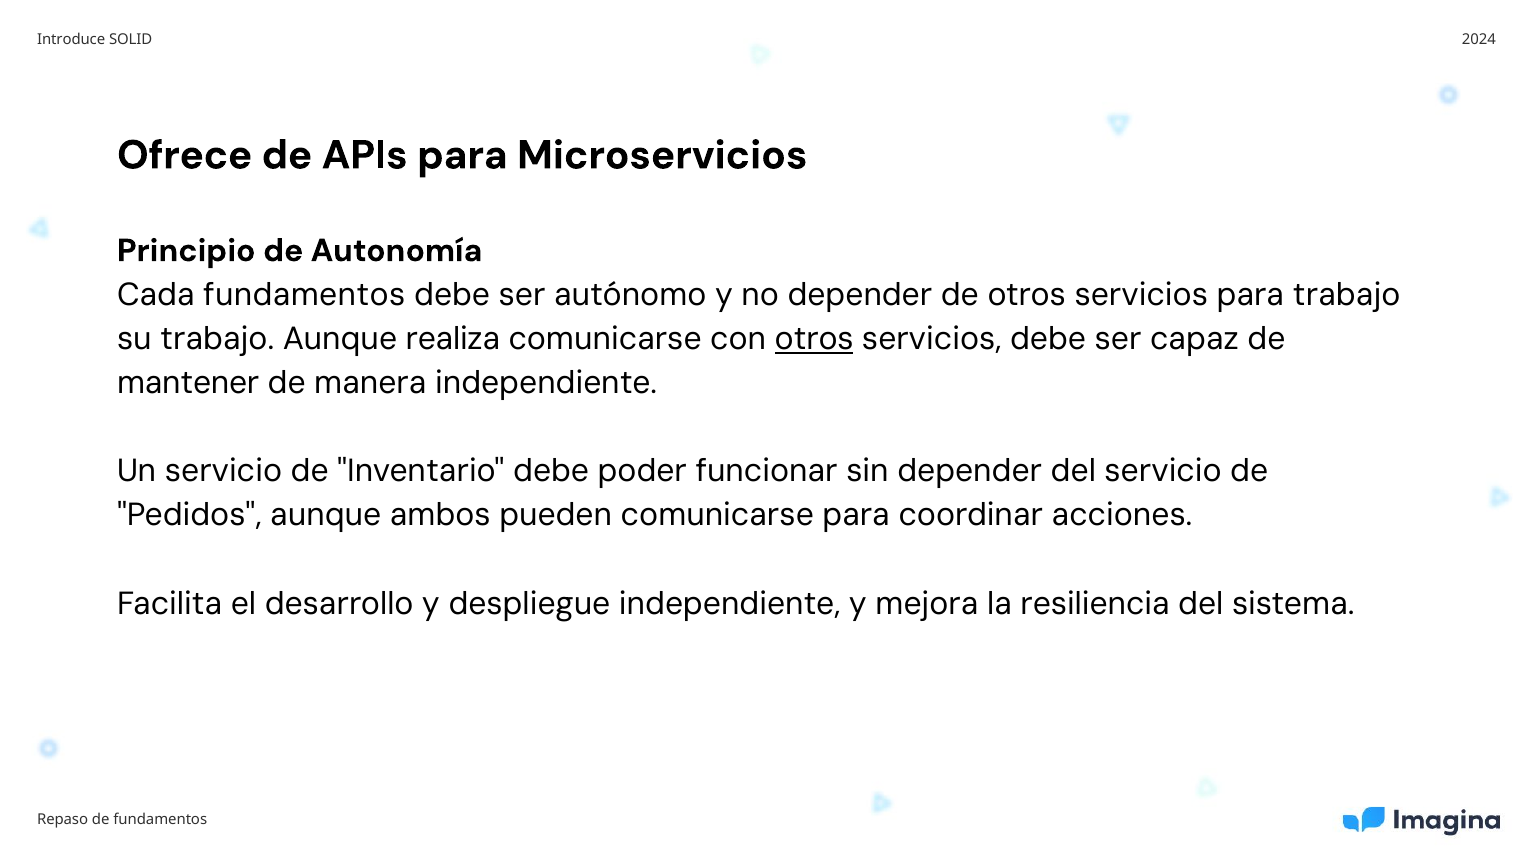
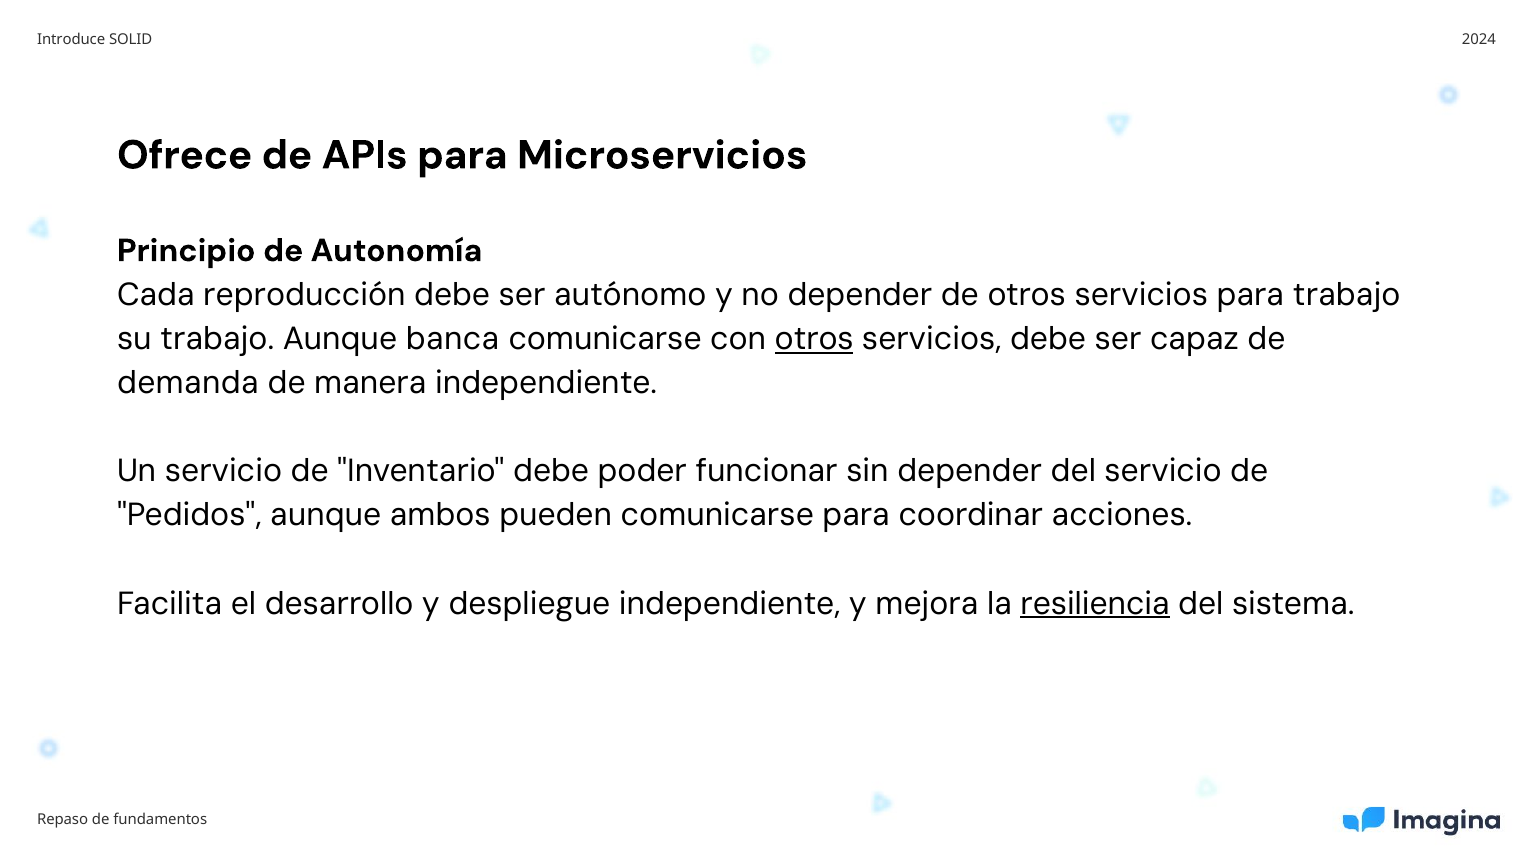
Cada fundamentos: fundamentos -> reproducción (304, 295)
realiza: realiza -> banca (453, 339)
mantener: mantener -> demanda (188, 383)
resiliencia underline: none -> present (1095, 604)
